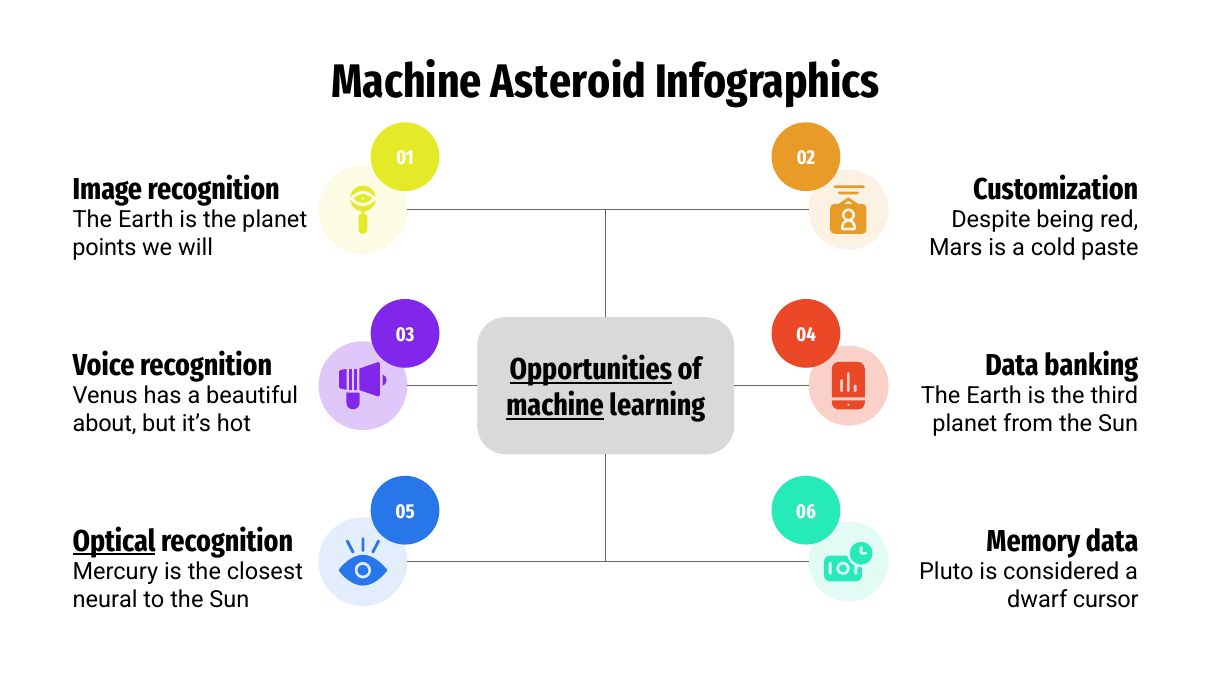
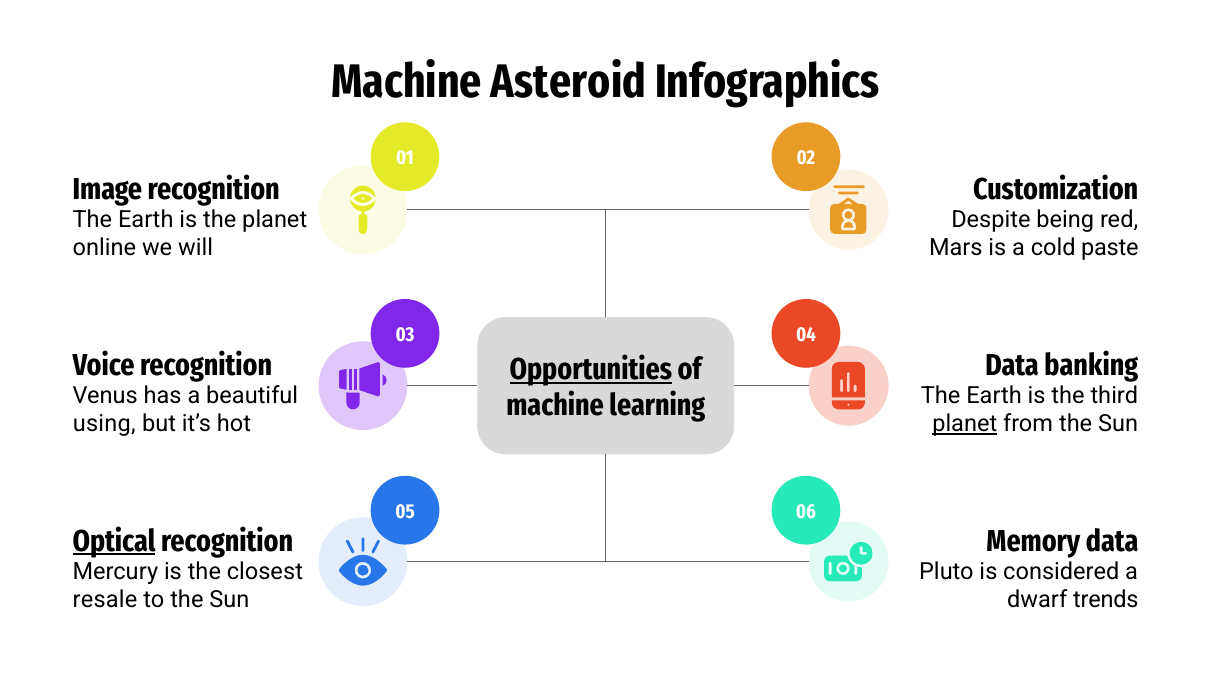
points: points -> online (104, 248)
machine underline: present -> none (555, 406)
about: about -> using (104, 424)
planet underline: none -> present (965, 424)
neural: neural -> resale (105, 600)
cursor: cursor -> trends (1106, 600)
